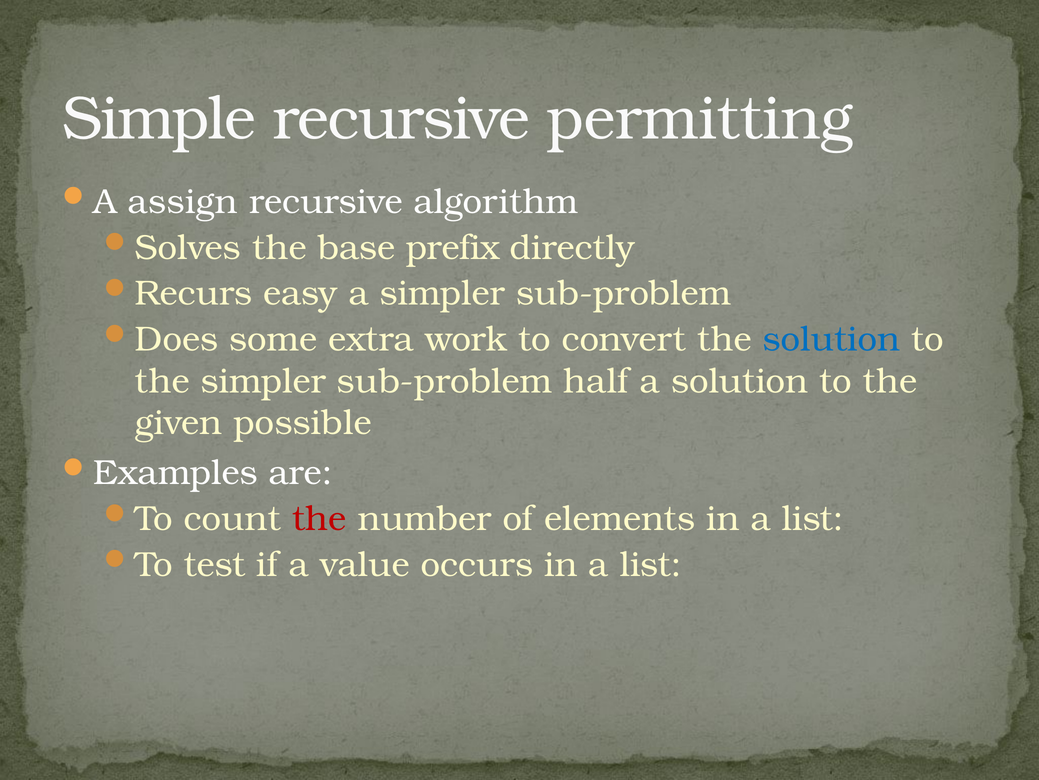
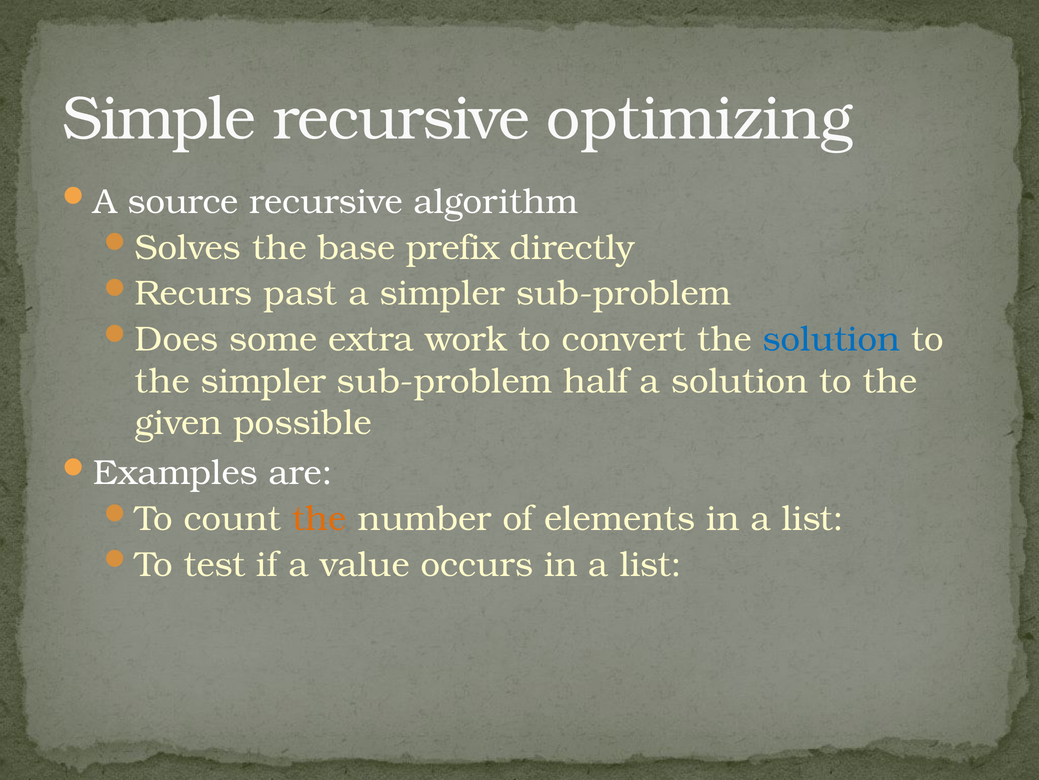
permitting: permitting -> optimizing (700, 119)
assign: assign -> source (183, 201)
easy: easy -> past (300, 293)
the colour: red -> orange (319, 518)
